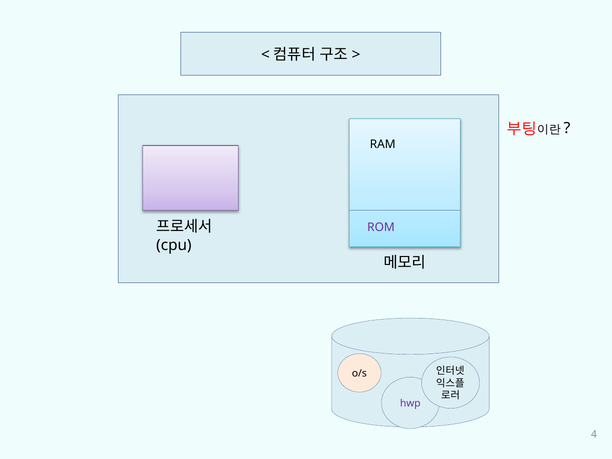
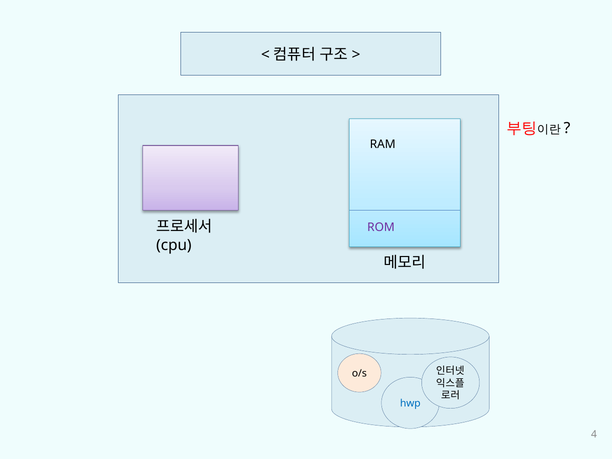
hwp colour: purple -> blue (410, 404)
